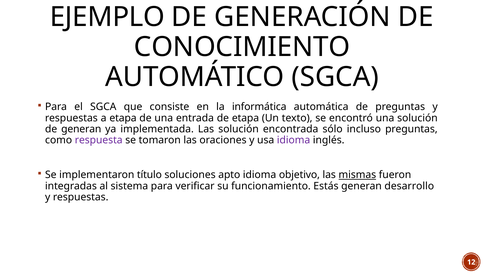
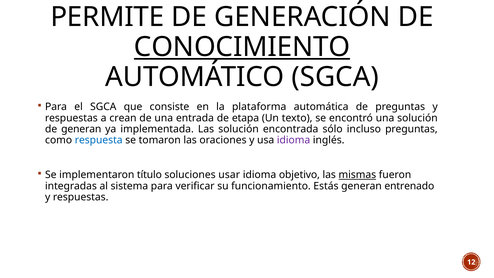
EJEMPLO: EJEMPLO -> PERMITE (107, 17)
CONOCIMIENTO underline: none -> present (242, 47)
informática: informática -> plataforma (259, 107)
a etapa: etapa -> crean (123, 118)
respuesta colour: purple -> blue (99, 140)
apto: apto -> usar (229, 175)
desarrollo: desarrollo -> entrenado (409, 186)
